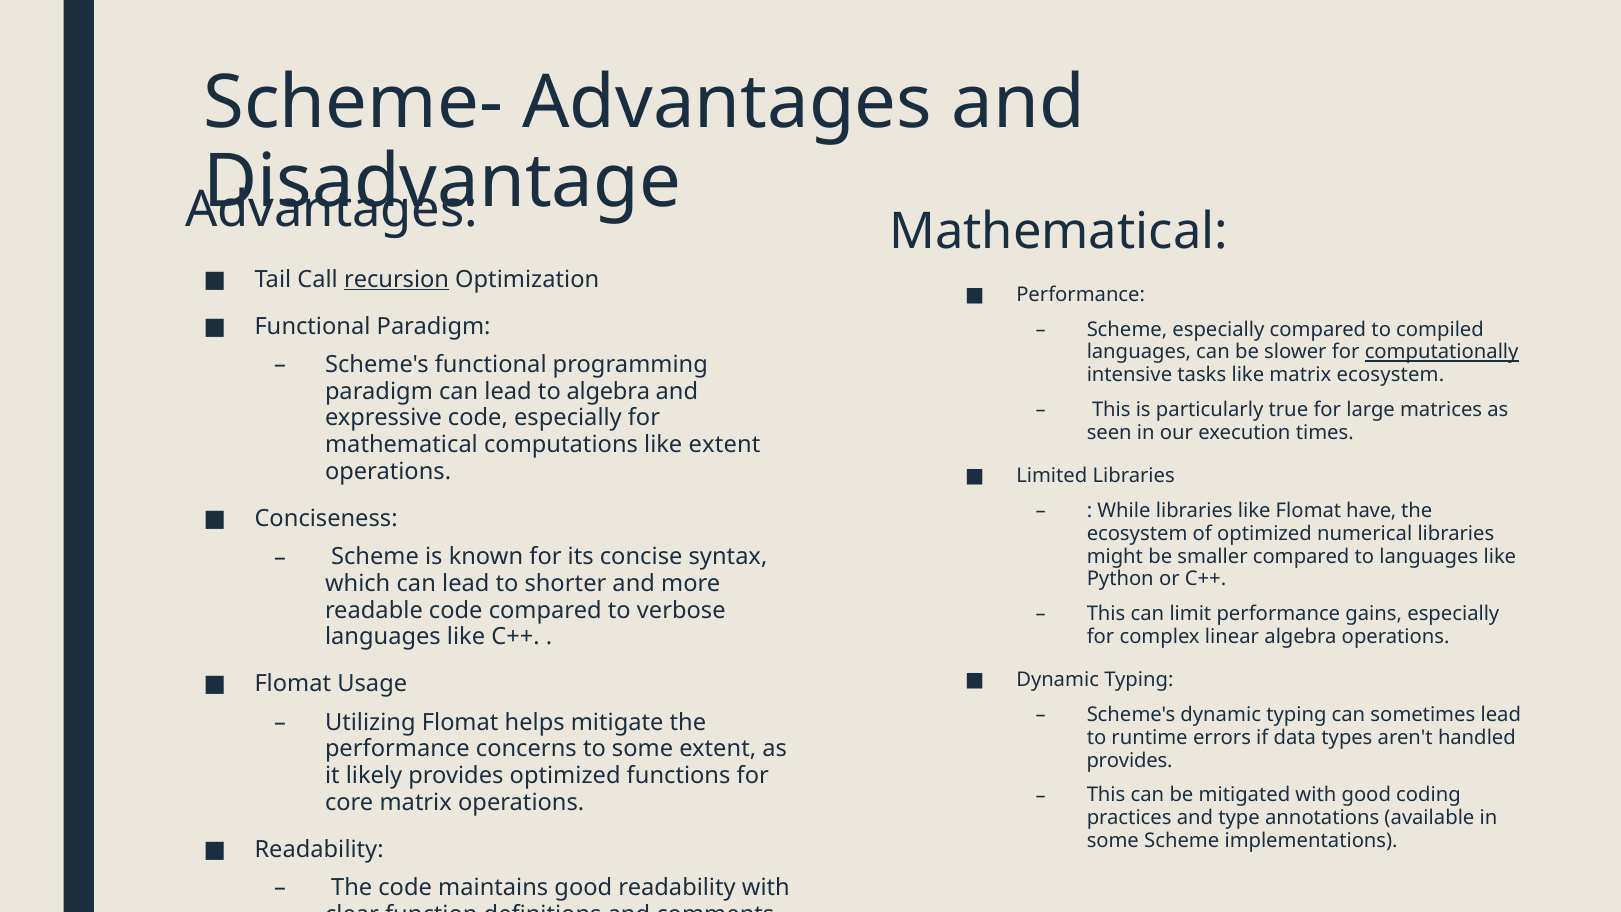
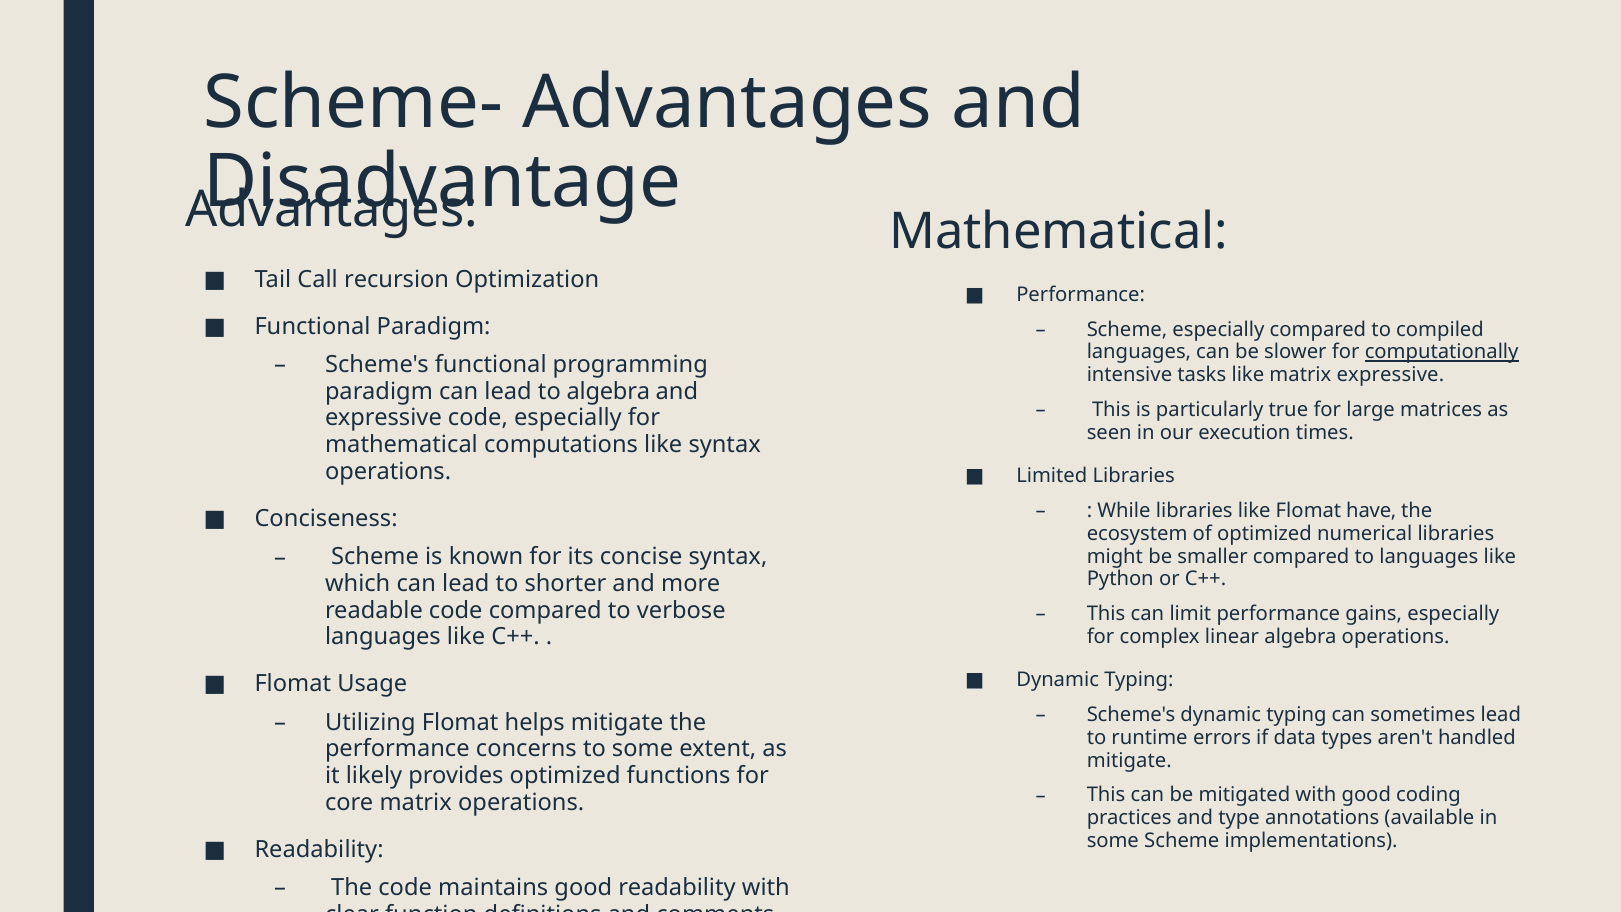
recursion underline: present -> none (397, 279)
matrix ecosystem: ecosystem -> expressive (1390, 375)
like extent: extent -> syntax (725, 445)
provides: provides -> mitigate (1129, 760)
